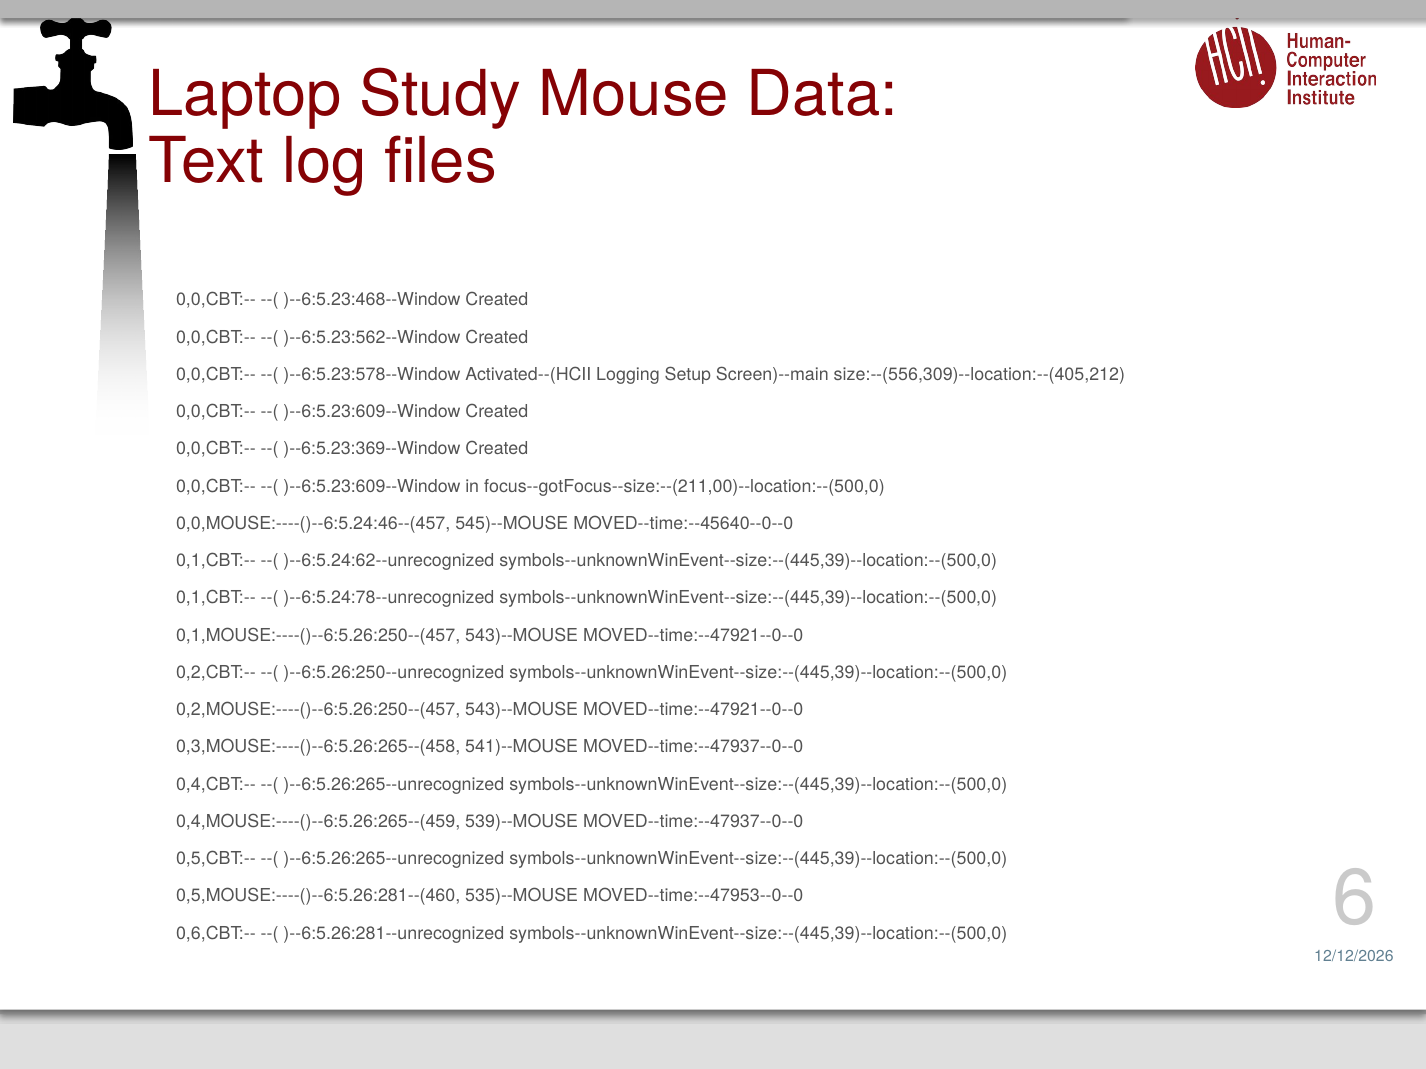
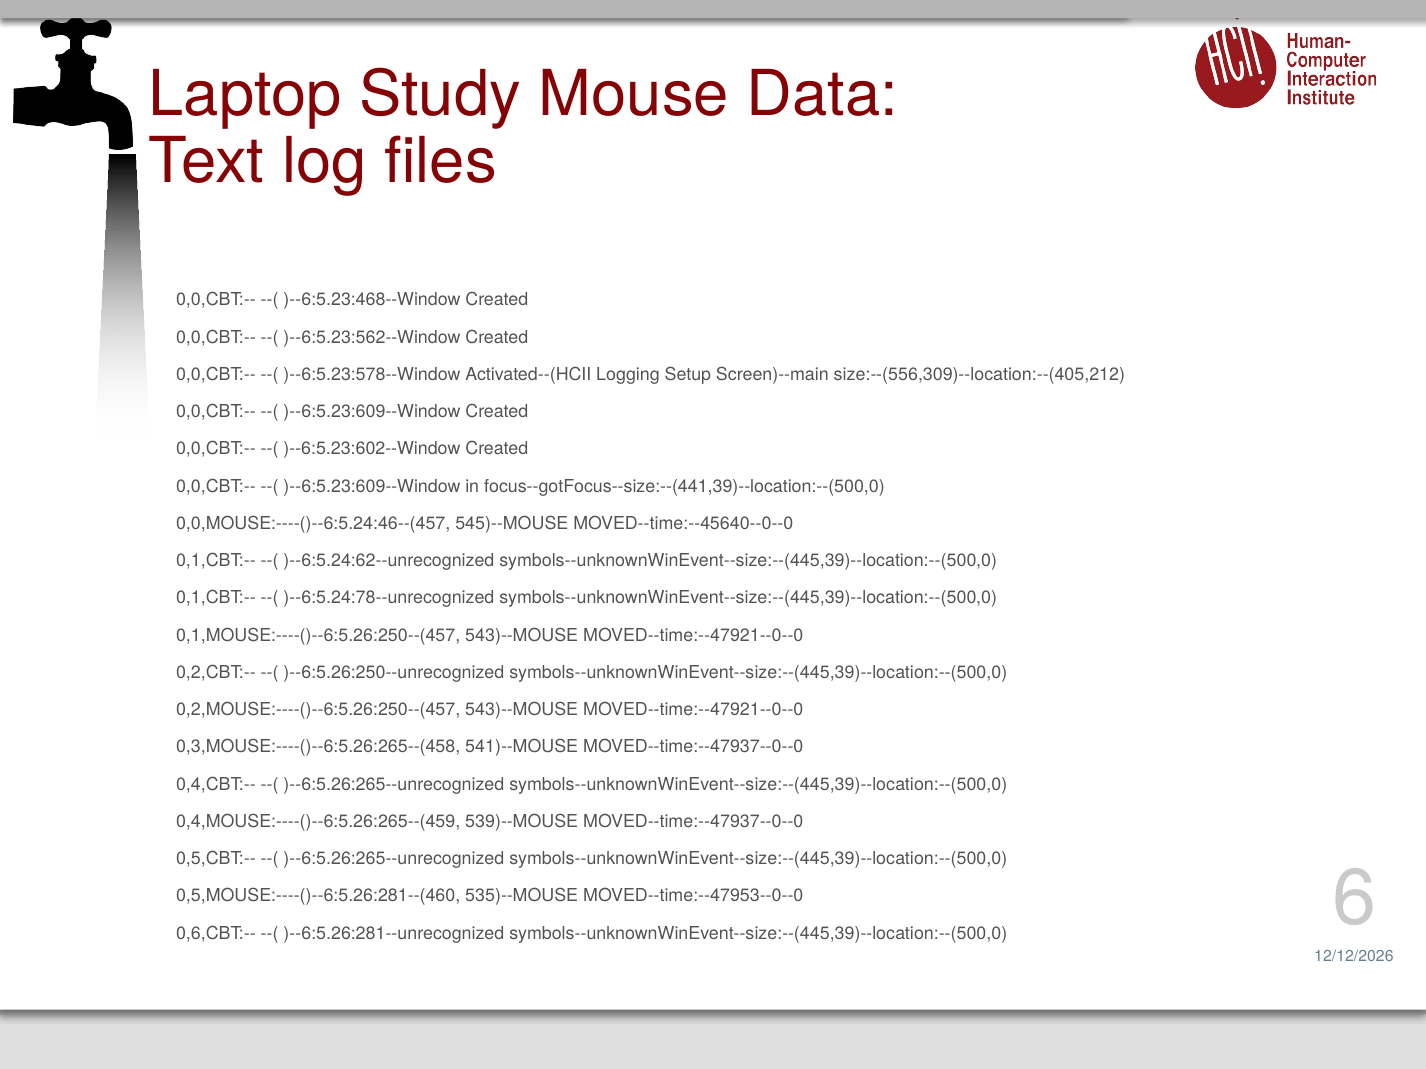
)--6:5.23:369--Window: )--6:5.23:369--Window -> )--6:5.23:602--Window (372, 449)
focus--gotFocus--size:--(211,00)--location:--(500,0: focus--gotFocus--size:--(211,00)--location:--(500,0 -> focus--gotFocus--size:--(441,39)--location:--(500,0 (684, 486)
